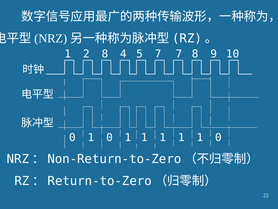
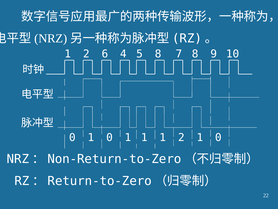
2 8: 8 -> 6 (105, 54)
5 7: 7 -> 8 (158, 54)
0 0 1: 1 -> 2 (181, 137)
